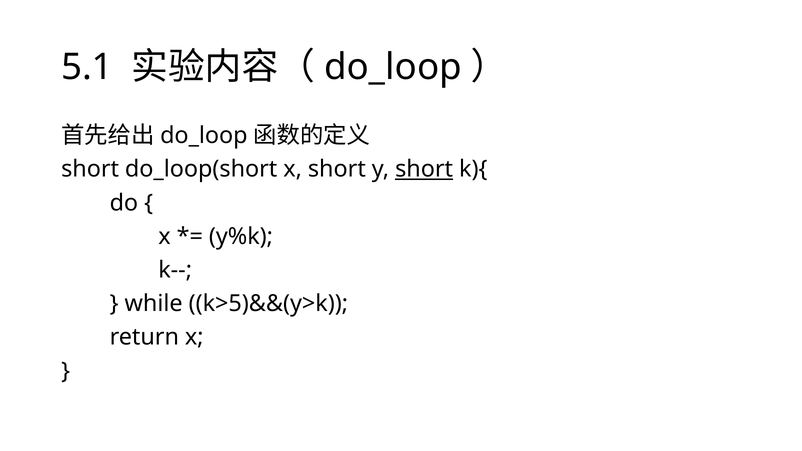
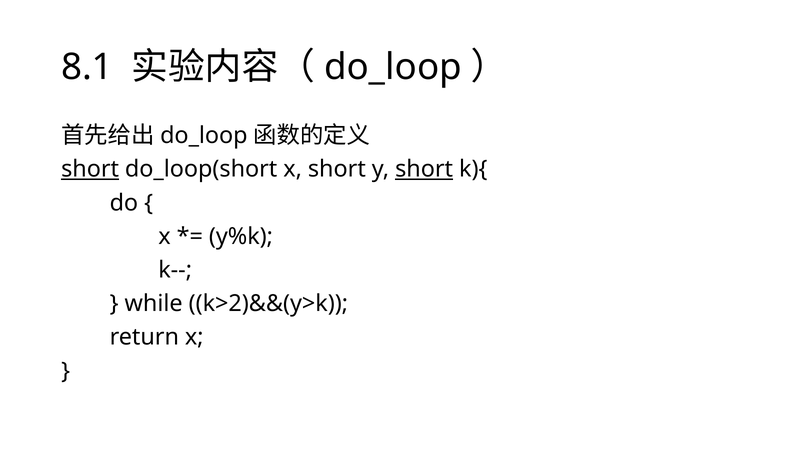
5.1: 5.1 -> 8.1 (87, 67)
short underline: none -> present (90, 169)
k>5)&&(y>k: k>5)&&(y>k -> k>2)&&(y>k (268, 304)
